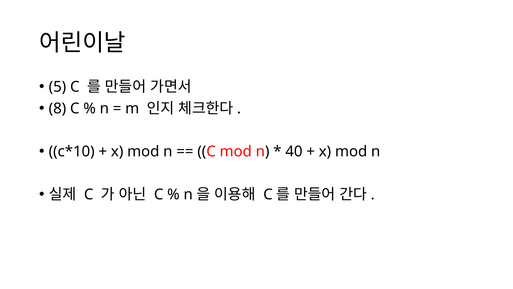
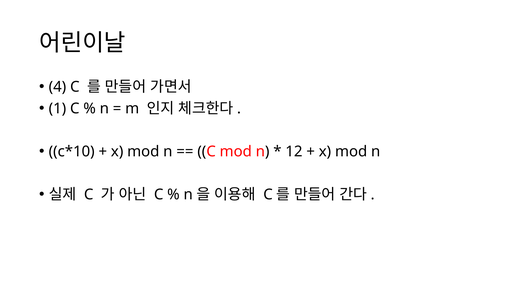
5: 5 -> 4 (57, 87)
8: 8 -> 1 (57, 108)
40: 40 -> 12 (294, 151)
